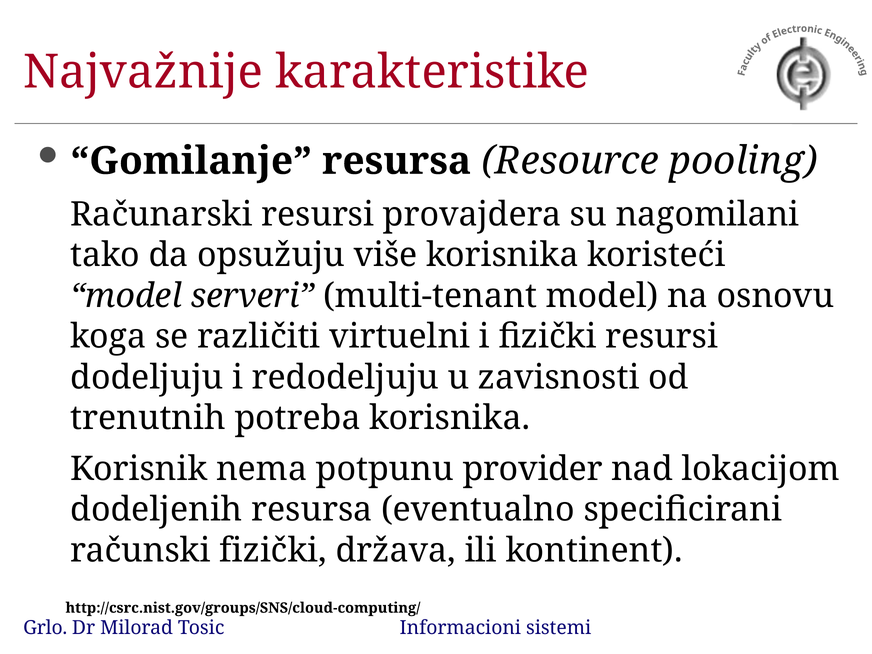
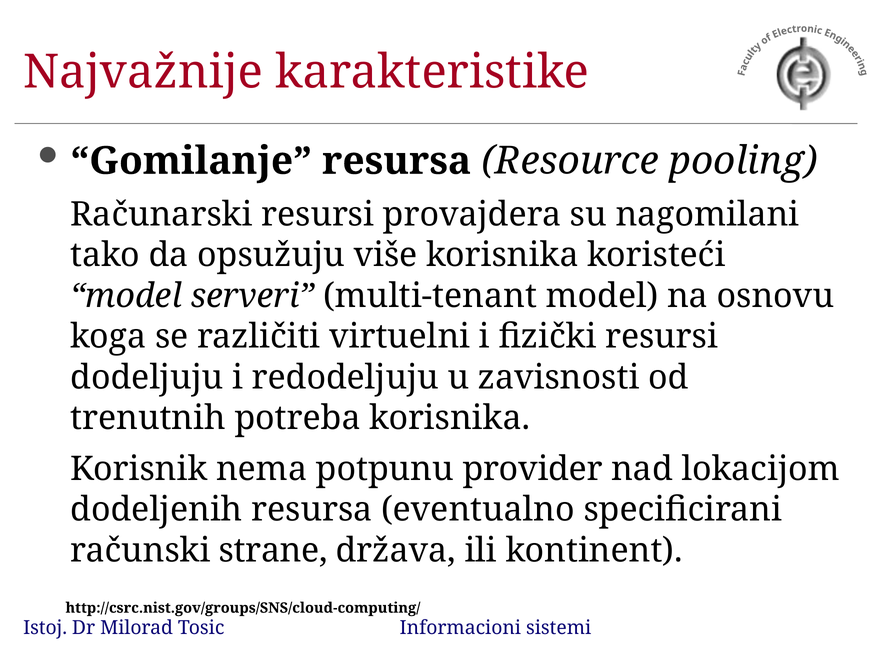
računski fizički: fizički -> strane (273, 550)
Grlo: Grlo -> Istoj (45, 628)
